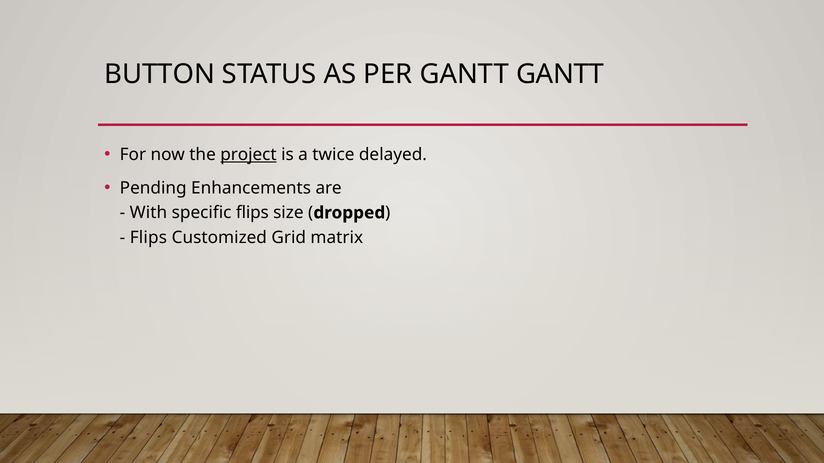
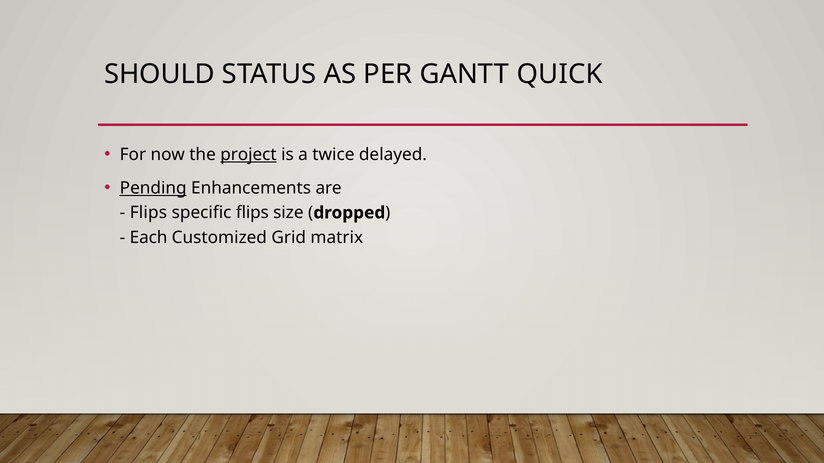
BUTTON: BUTTON -> SHOULD (160, 74)
GANTT GANTT: GANTT -> QUICK (560, 74)
Pending underline: none -> present (153, 188)
With: With -> Flips (148, 213)
Flips: Flips -> Each (149, 238)
